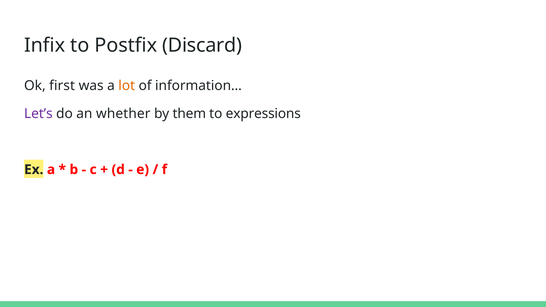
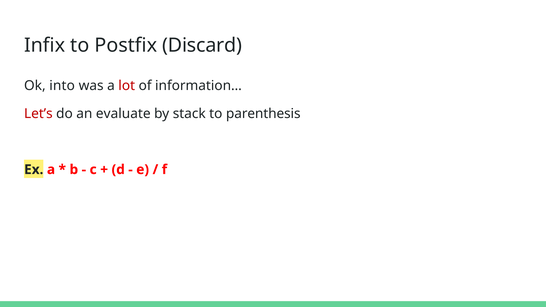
first: first -> into (62, 86)
lot colour: orange -> red (127, 86)
Let’s colour: purple -> red (38, 114)
whether: whether -> evaluate (123, 114)
them: them -> stack (189, 114)
expressions: expressions -> parenthesis (263, 114)
